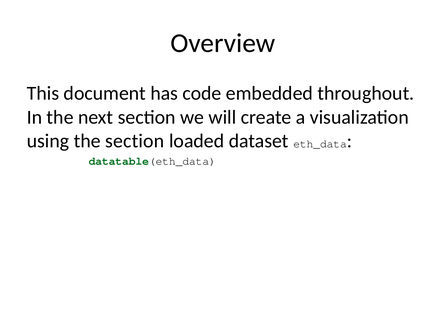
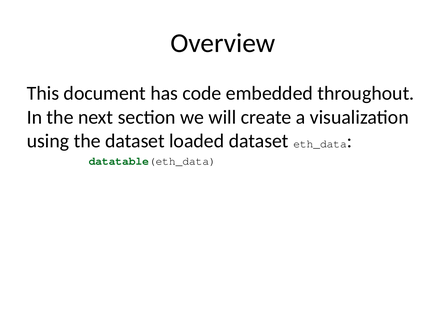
the section: section -> dataset (135, 141)
